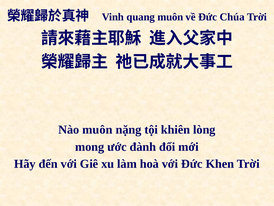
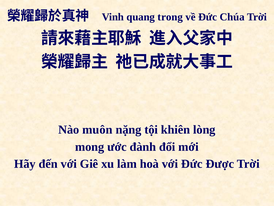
quang muôn: muôn -> trong (170, 17)
Khen: Khen -> Được (220, 164)
